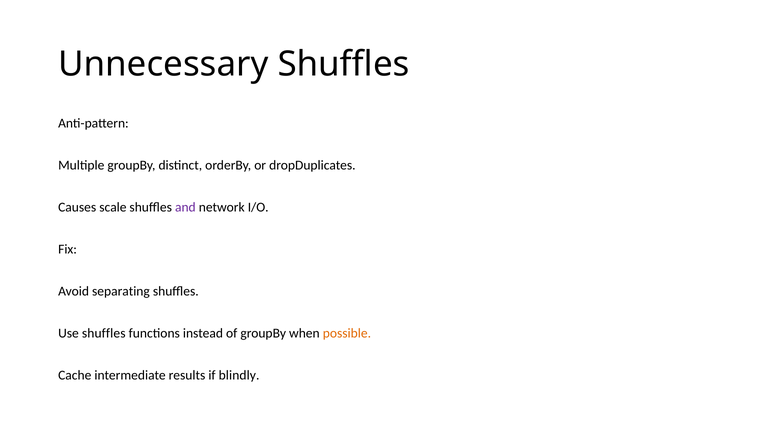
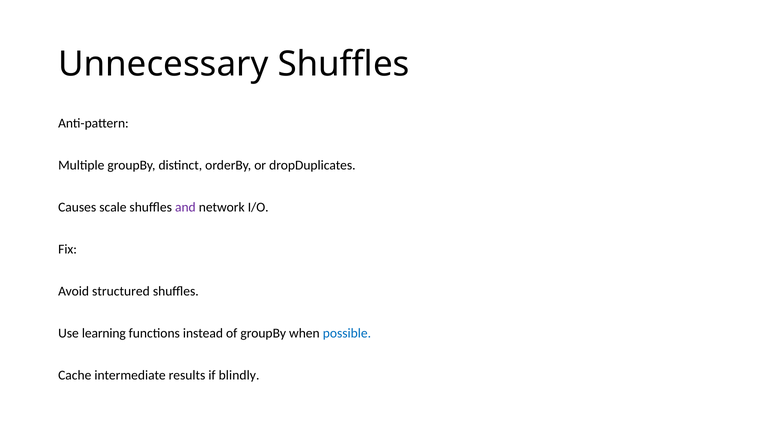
separating: separating -> structured (121, 291)
Use shuffles: shuffles -> learning (104, 333)
possible colour: orange -> blue (347, 333)
